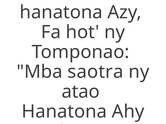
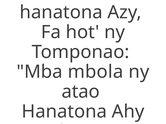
saotra: saotra -> mbola (95, 72)
